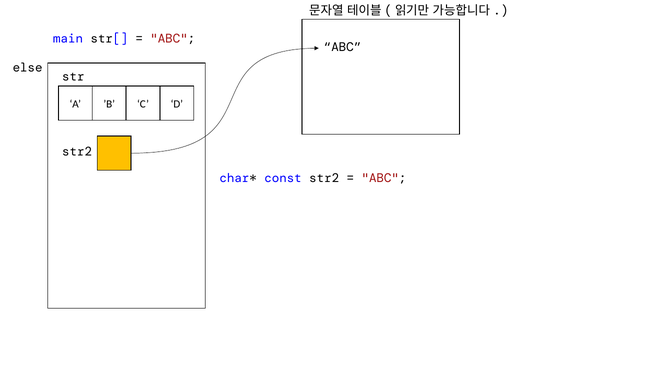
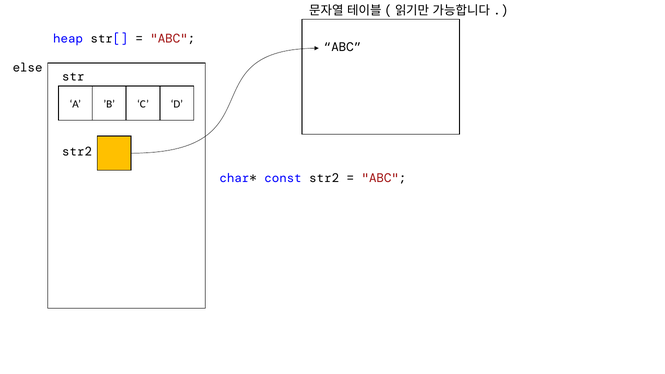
main: main -> heap (68, 39)
